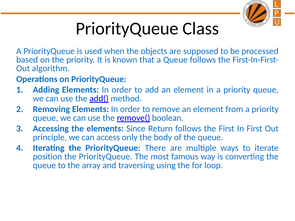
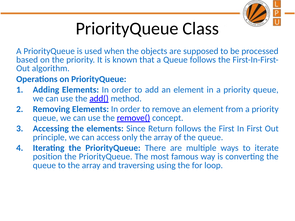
boolean: boolean -> concept (168, 118)
only the body: body -> array (163, 137)
